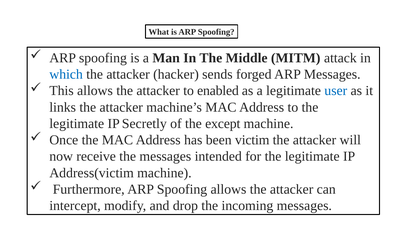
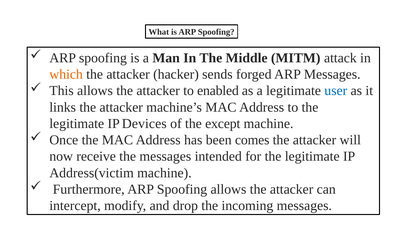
which colour: blue -> orange (66, 74)
Secretly: Secretly -> Devices (144, 124)
victim: victim -> comes (252, 140)
